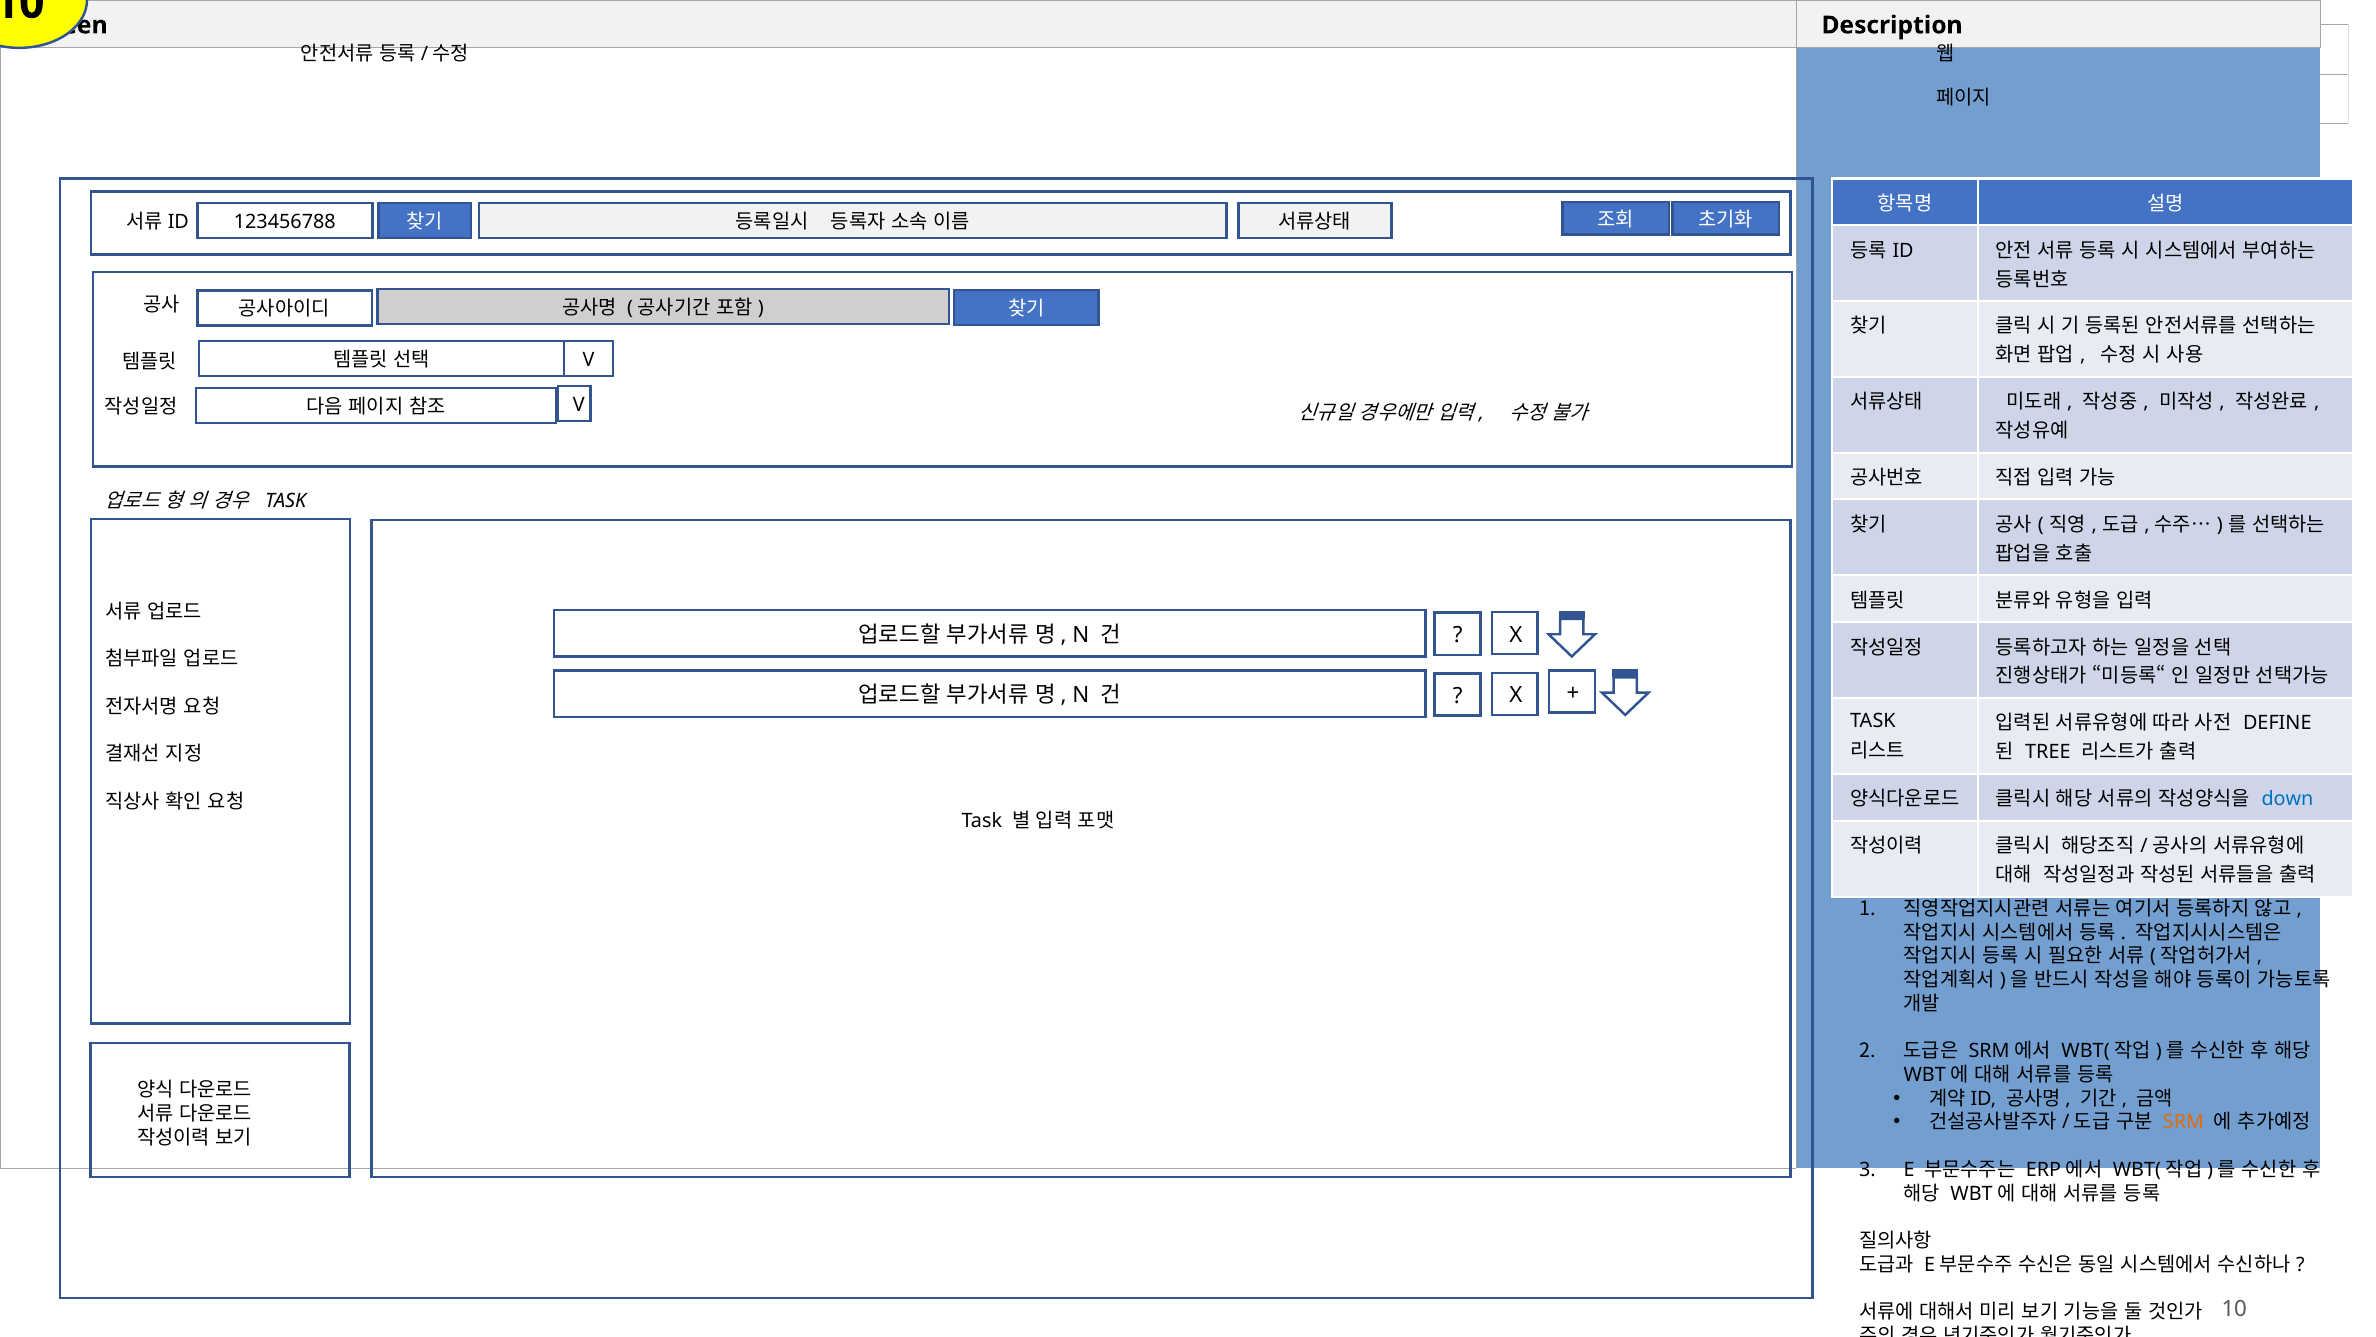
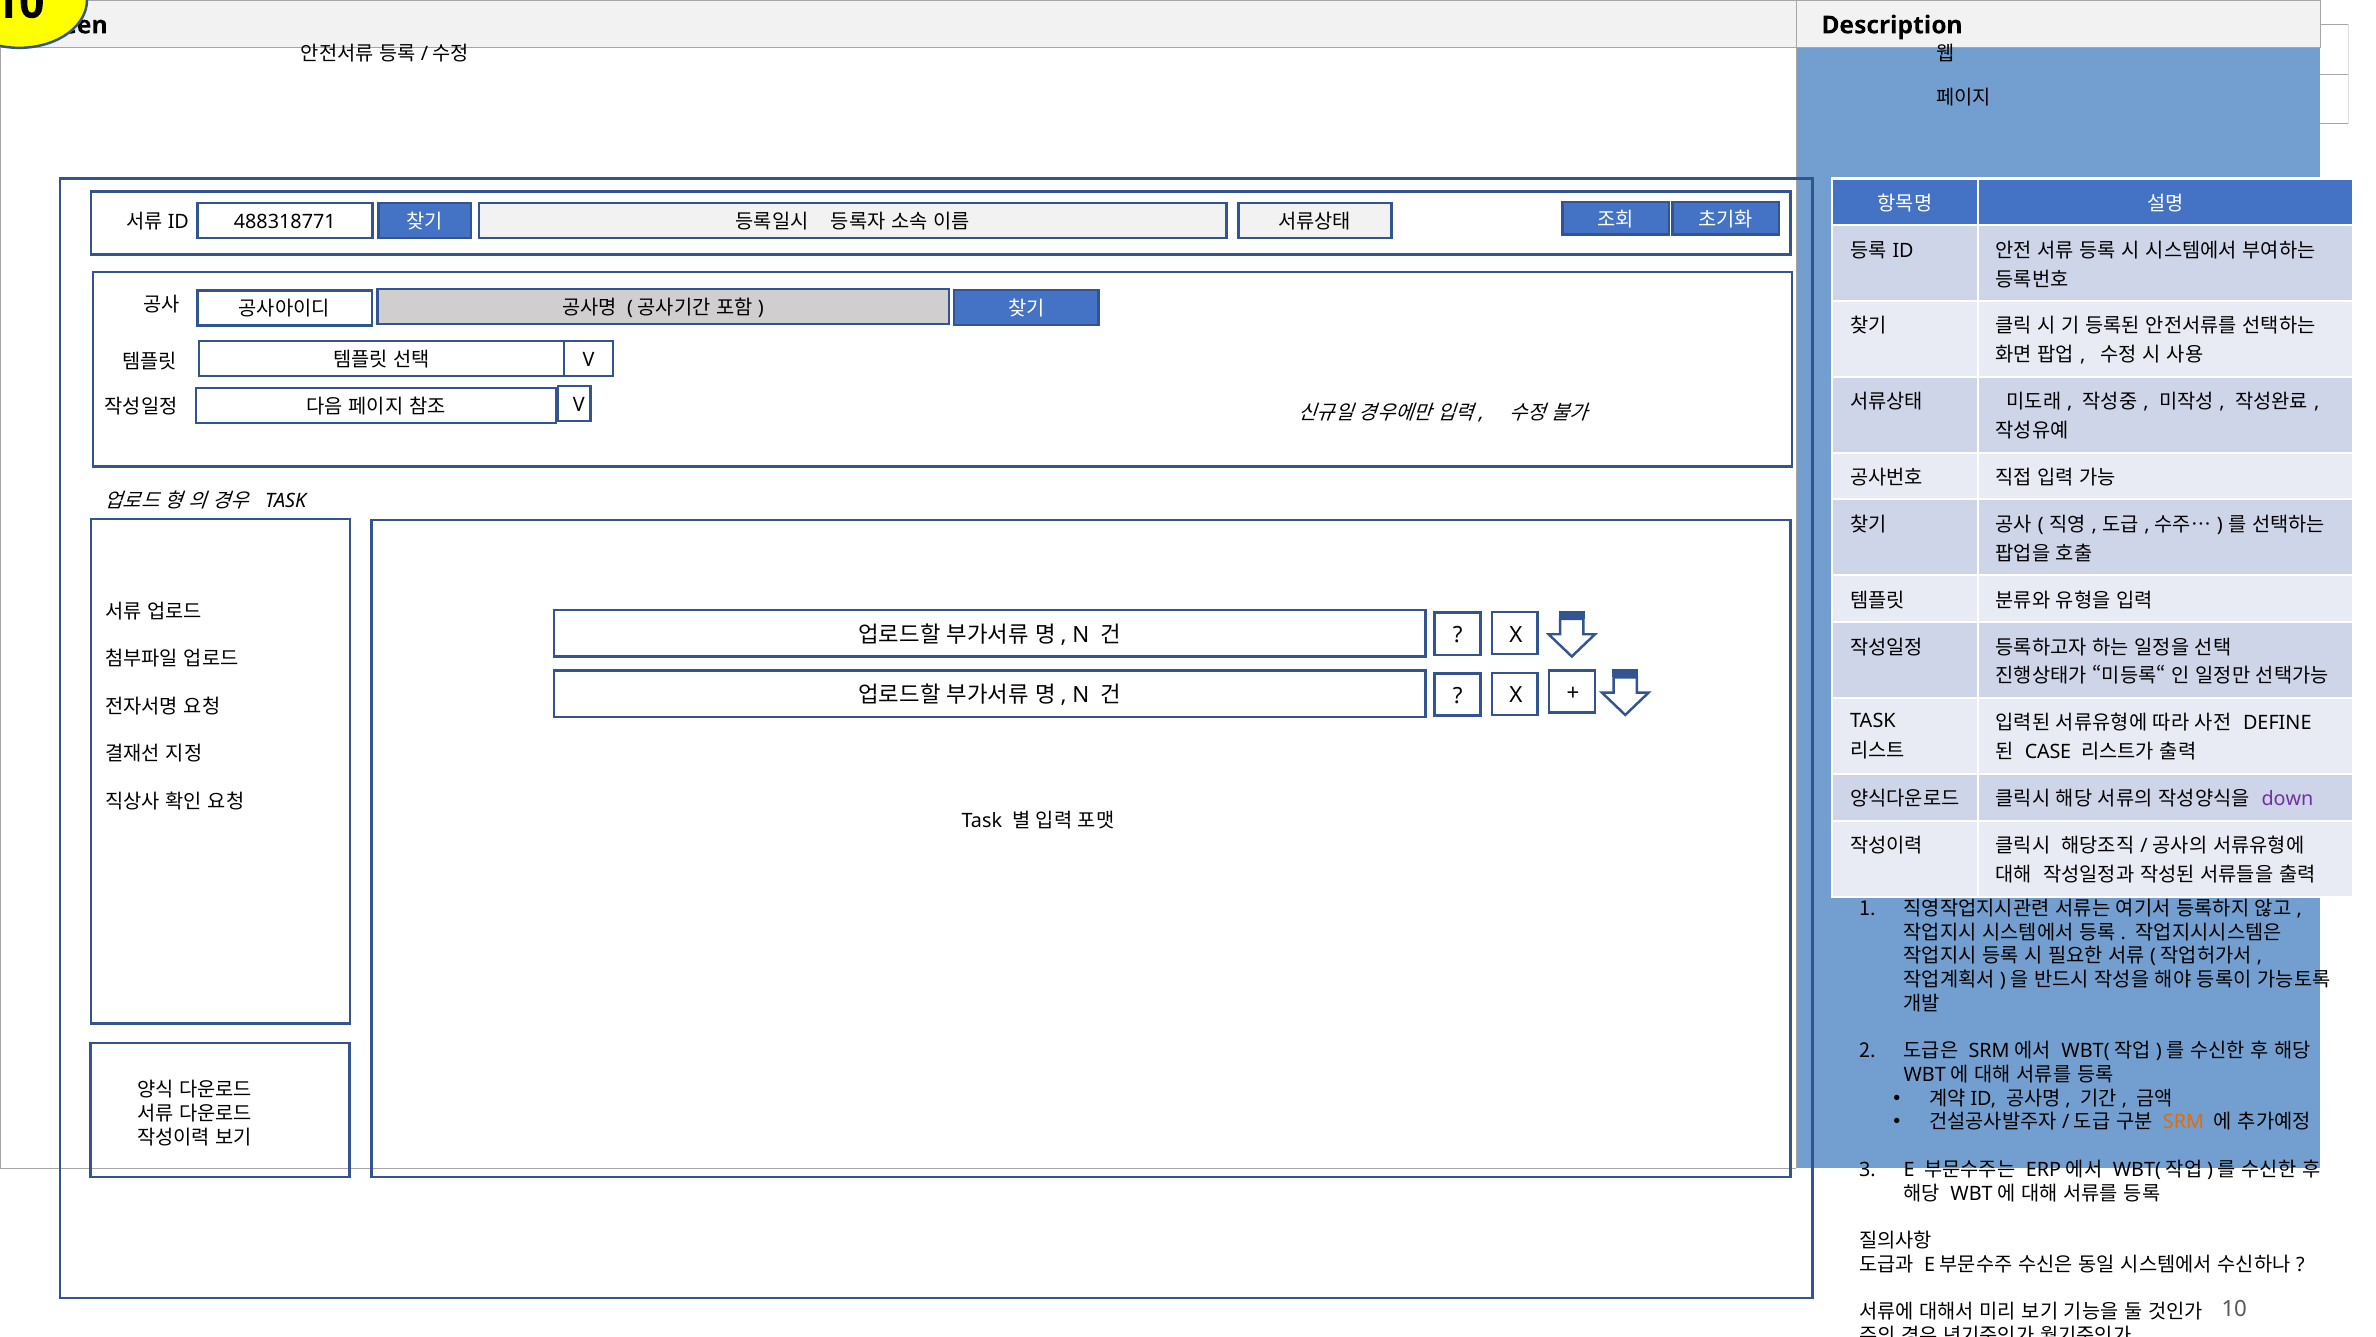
123456788: 123456788 -> 488318771 (285, 222)
TREE: TREE -> CASE (2048, 752)
down colour: blue -> purple (2287, 799)
